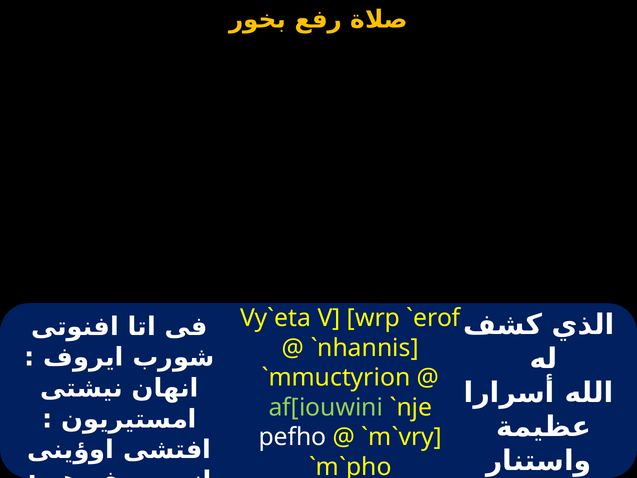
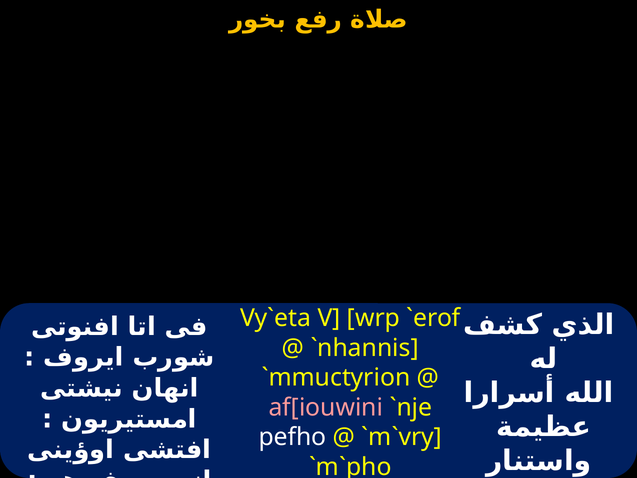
af[iouwini colour: light green -> pink (326, 407)
